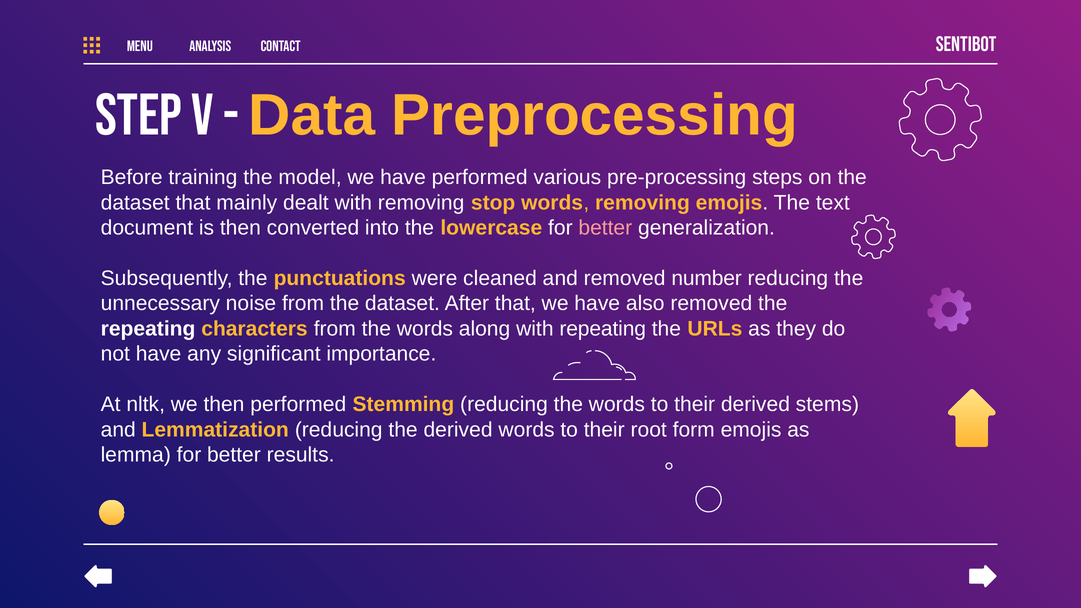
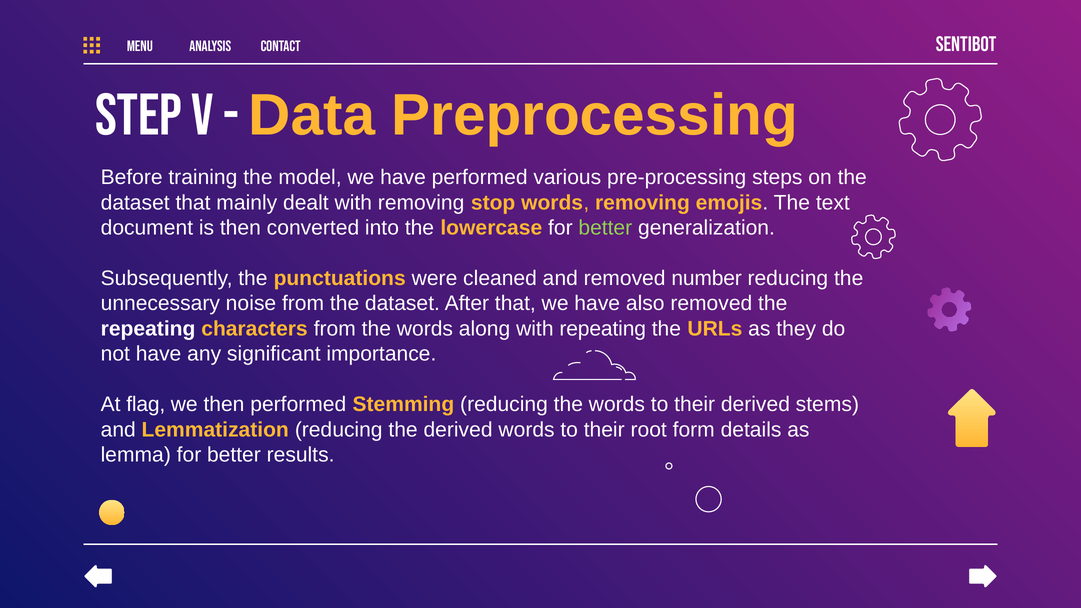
better colour: pink -> light green (605, 228)
nltk: nltk -> flag (146, 405)
form emojis: emojis -> details (751, 430)
